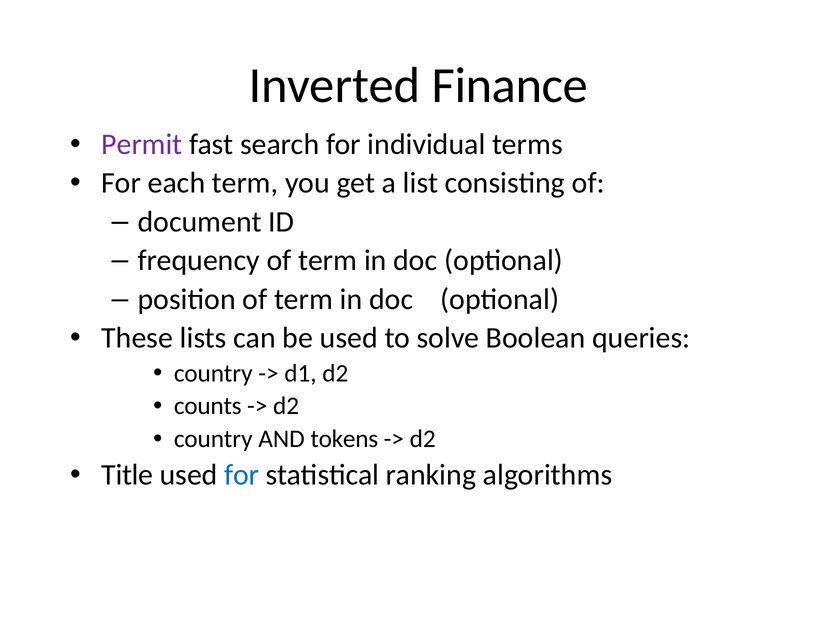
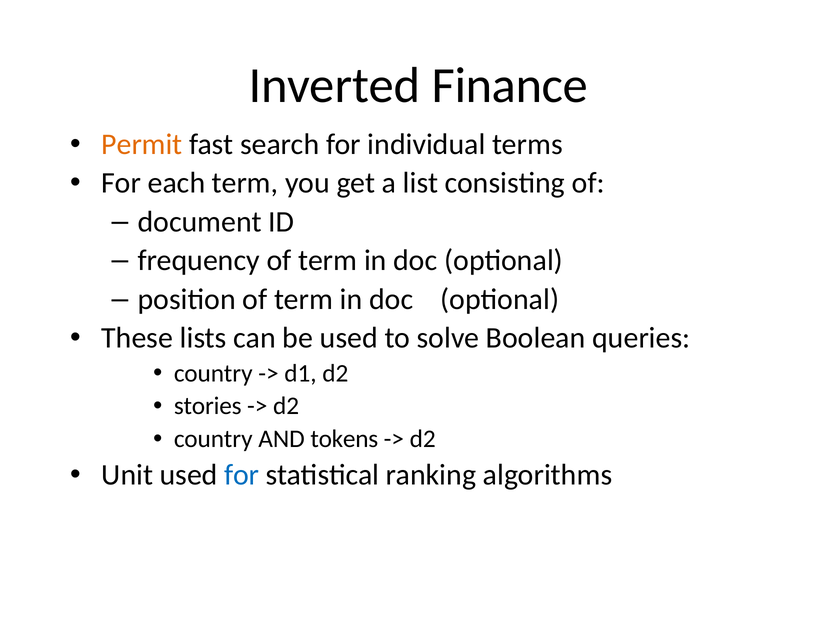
Permit colour: purple -> orange (142, 144)
counts: counts -> stories (208, 406)
Title: Title -> Unit (127, 475)
